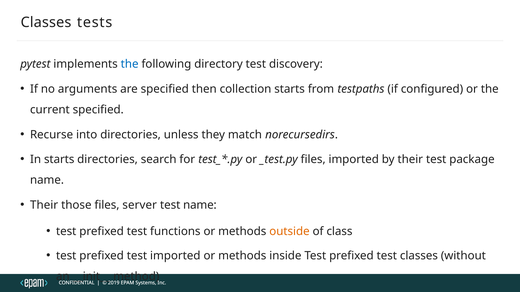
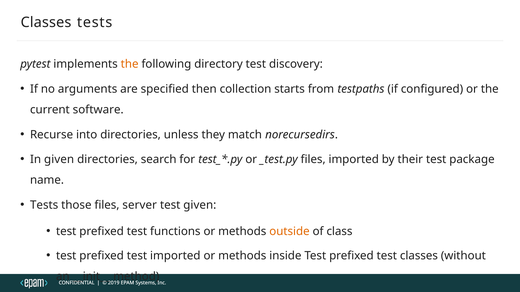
the colour: blue -> orange (130, 64)
current specified: specified -> software (98, 110)
In starts: starts -> given (59, 160)
Their: Their -> Tests (44, 205)
test name: name -> given (200, 205)
